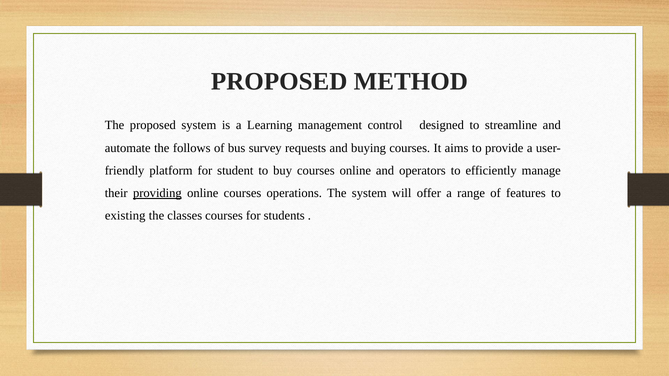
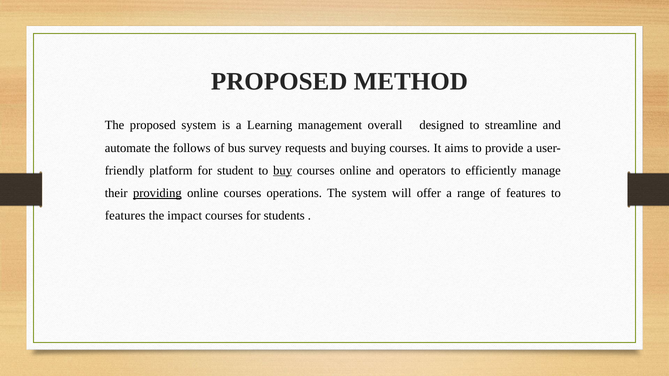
control: control -> overall (385, 125)
buy underline: none -> present (283, 171)
existing: existing -> features (125, 216)
classes: classes -> impact (185, 216)
